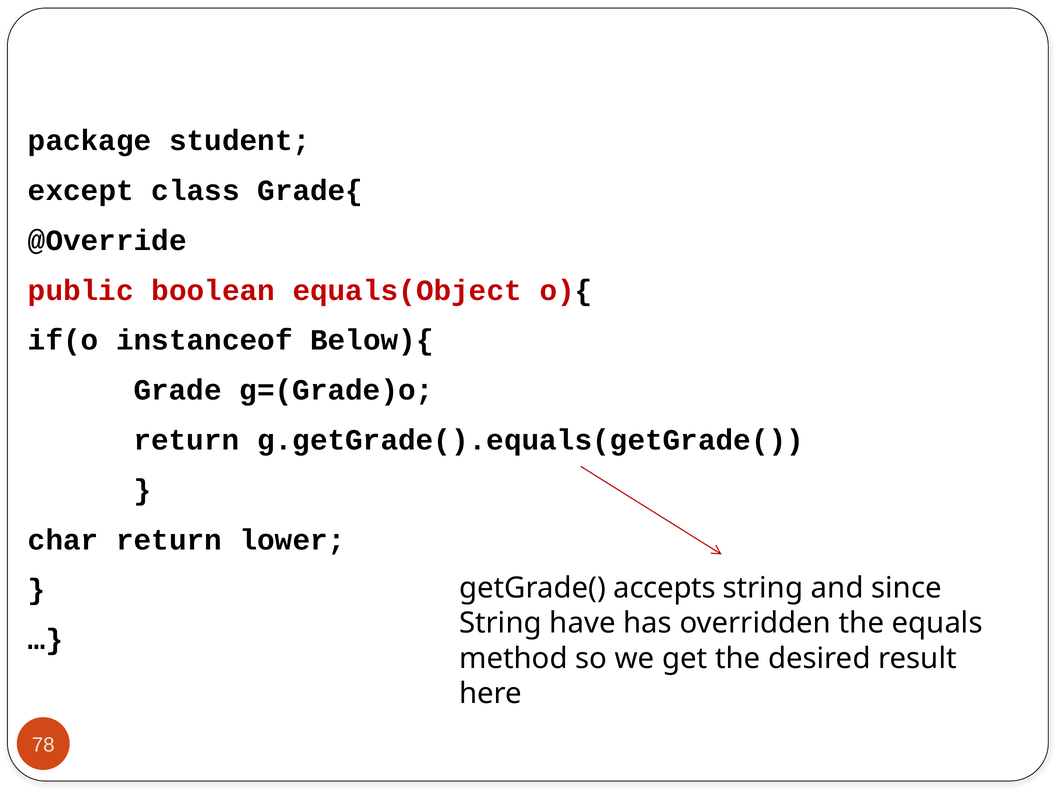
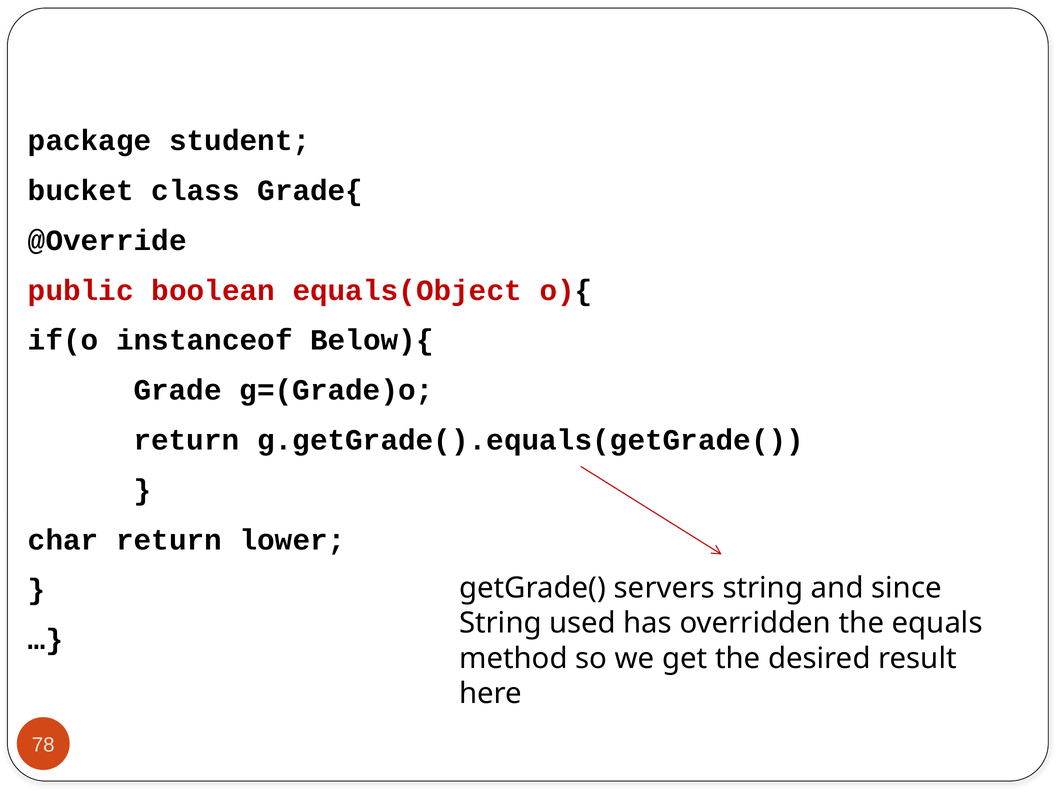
except: except -> bucket (81, 191)
accepts: accepts -> servers (664, 588)
have: have -> used (583, 623)
